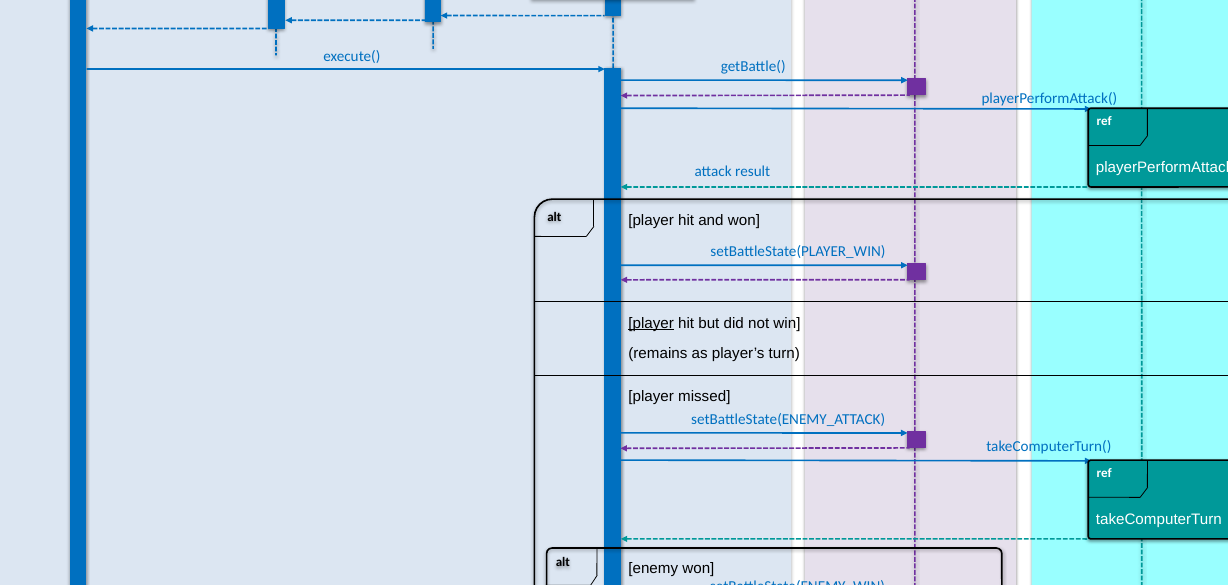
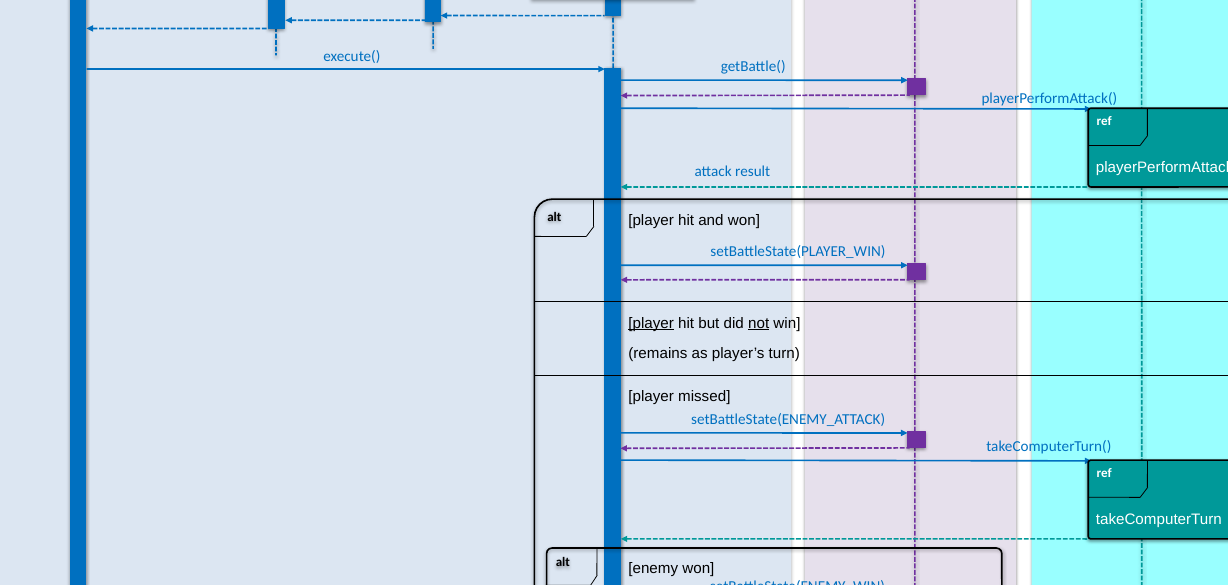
not underline: none -> present (759, 323)
